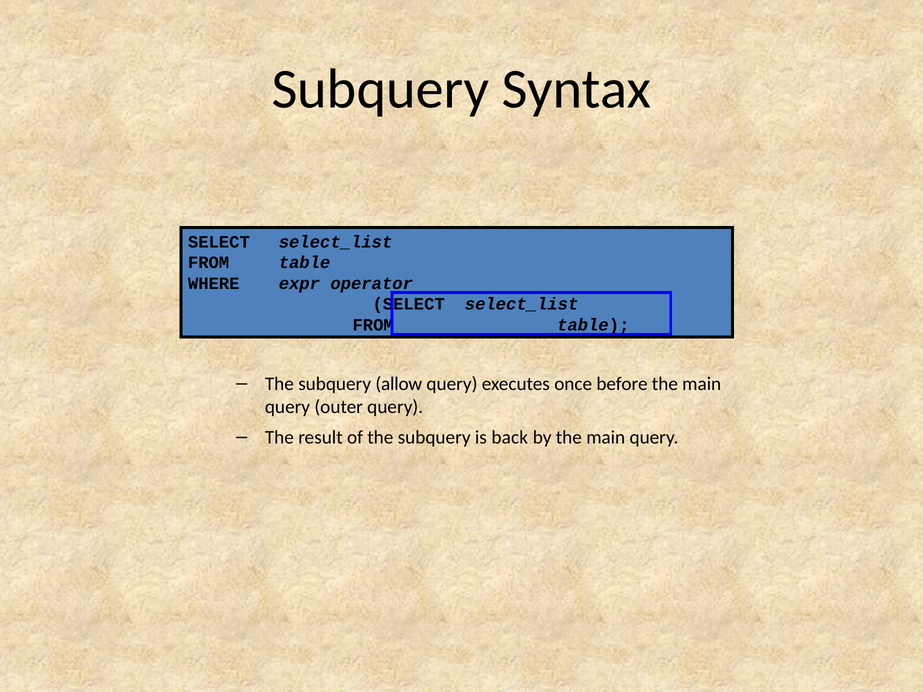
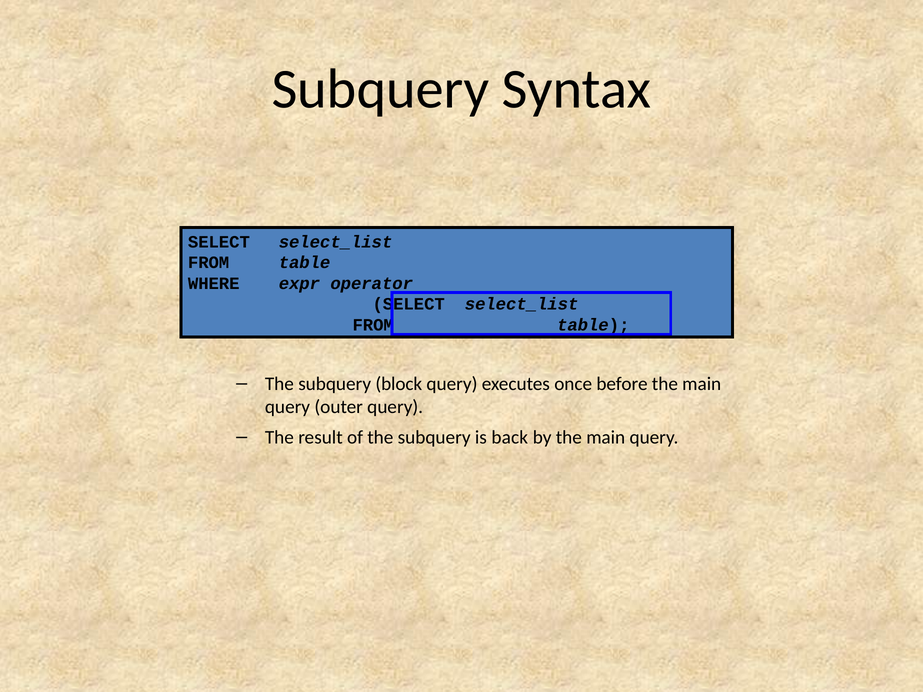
allow: allow -> block (399, 384)
